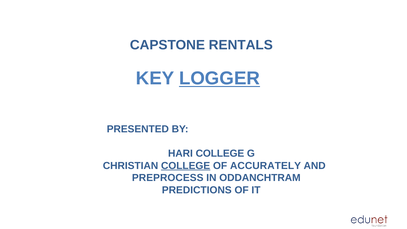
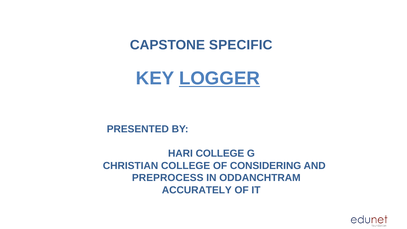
RENTALS: RENTALS -> SPECIFIC (241, 45)
COLLEGE underline: present -> none (186, 166)
ACCURATELY: ACCURATELY -> CONSIDERING (266, 166)
PREDICTIONS: PREDICTIONS -> ACCURATELY (197, 190)
